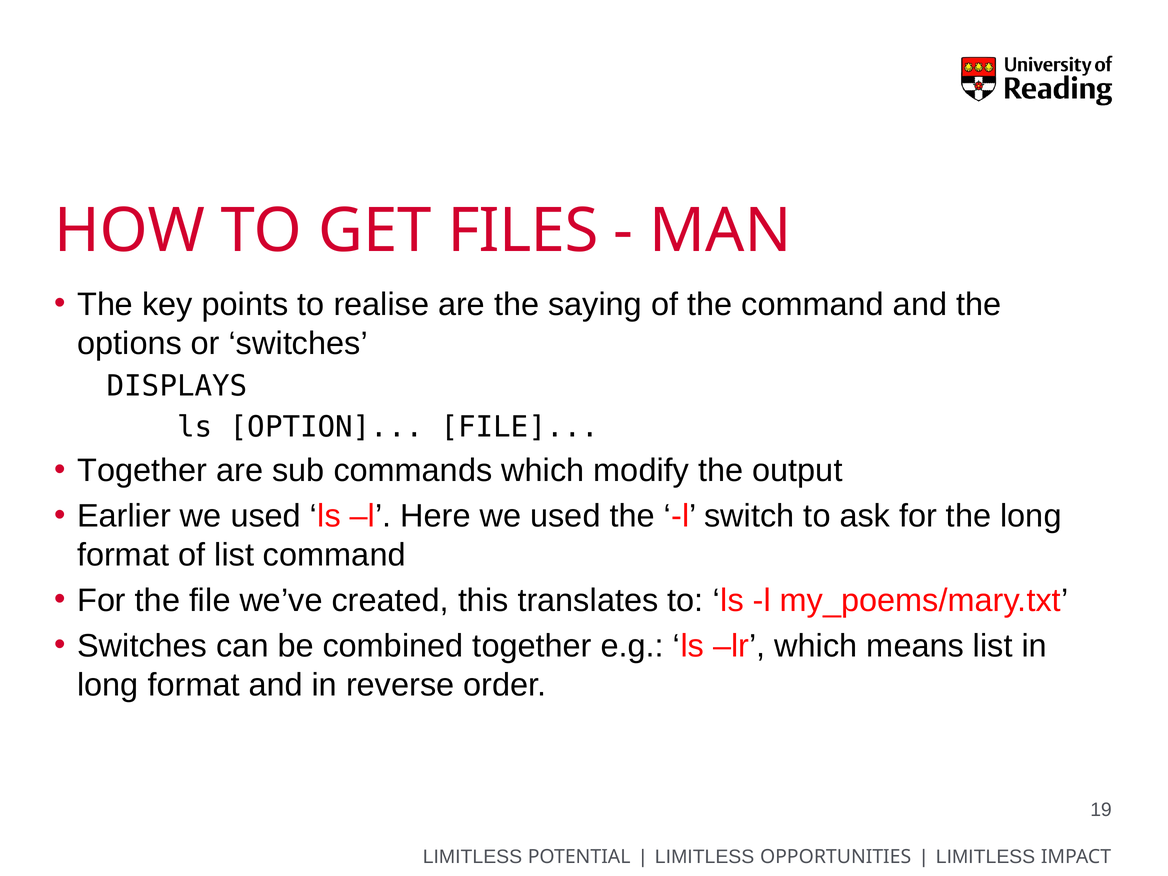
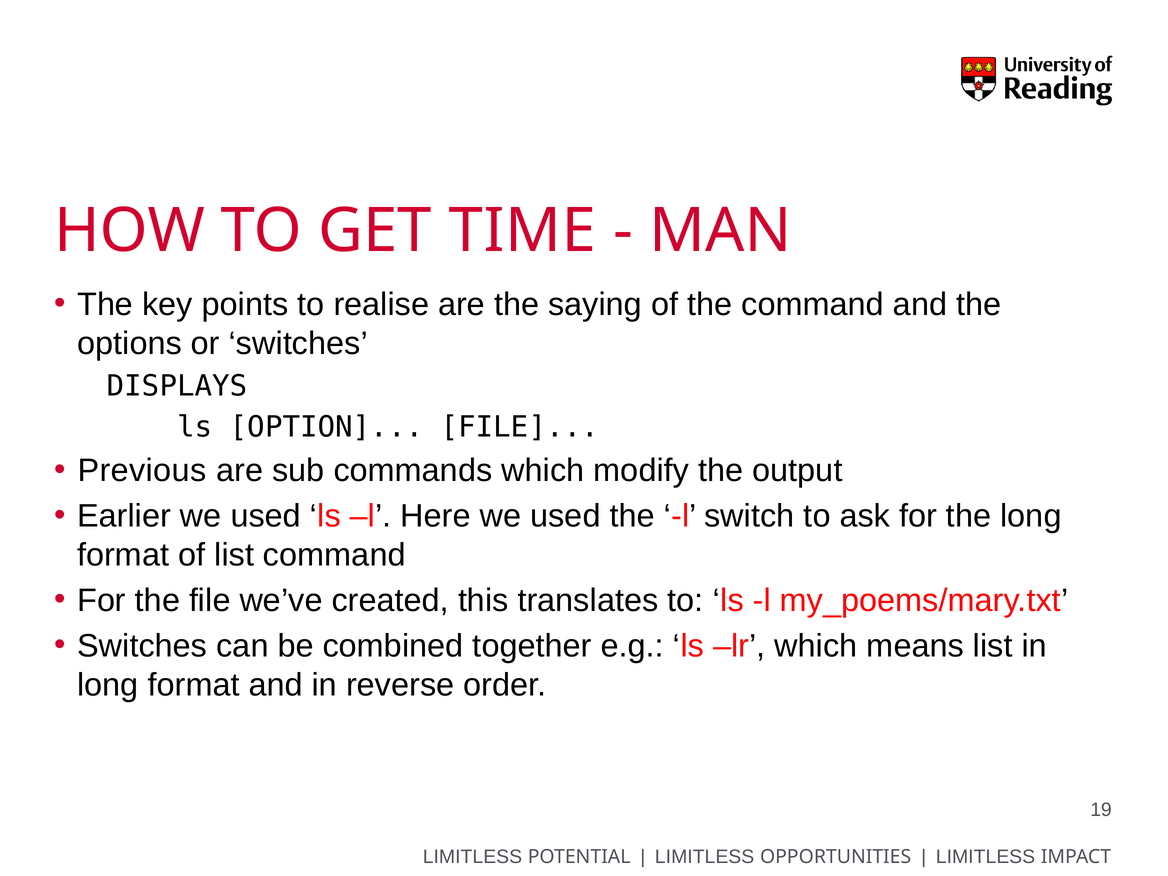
FILES: FILES -> TIME (522, 231)
Together: Together -> Previous (142, 471)
